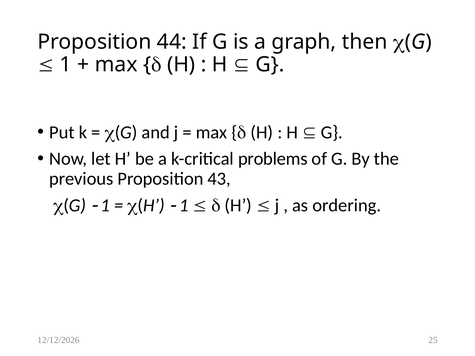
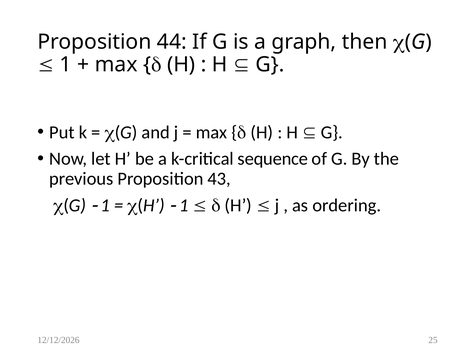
problems: problems -> sequence (273, 159)
